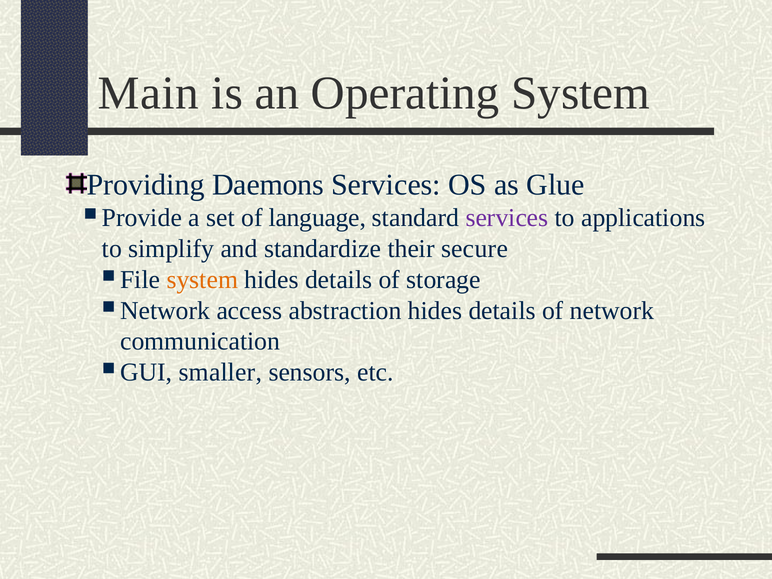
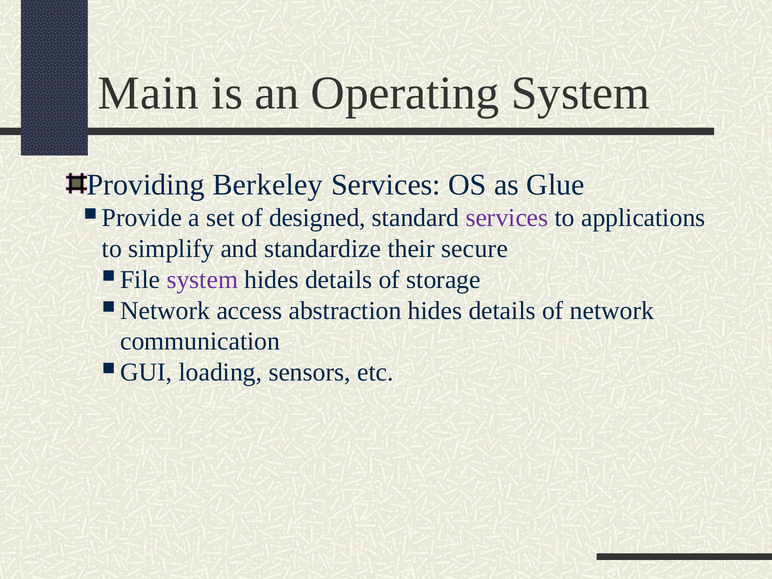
Daemons: Daemons -> Berkeley (268, 185)
language: language -> designed (317, 218)
system colour: orange -> purple (202, 280)
smaller: smaller -> loading (220, 372)
